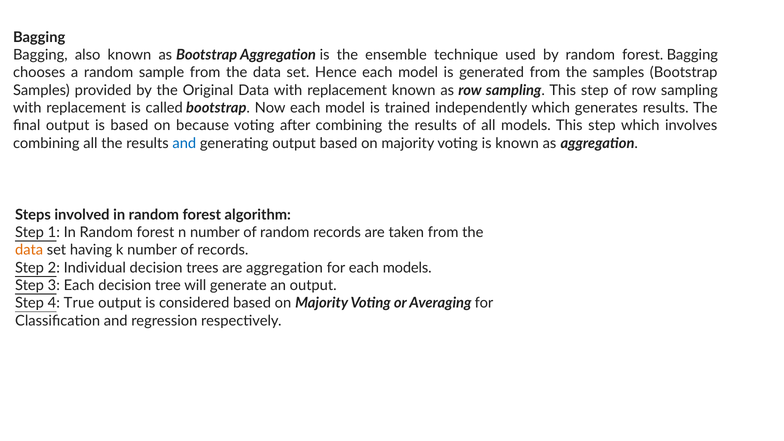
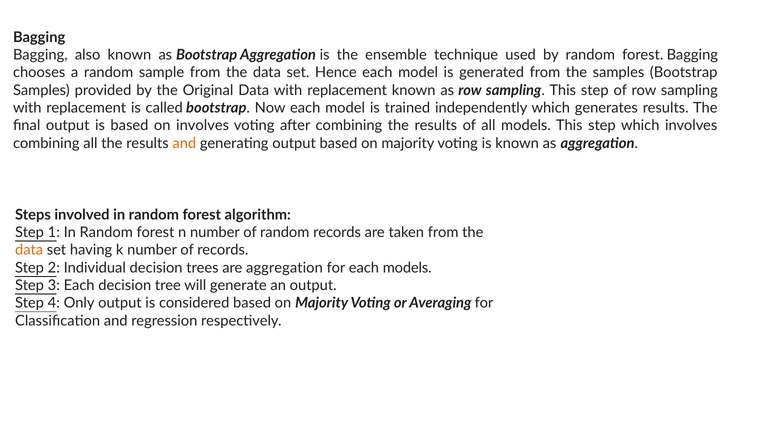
on because: because -> involves (203, 126)
and colour: blue -> orange (184, 143)
True: True -> Only (79, 303)
